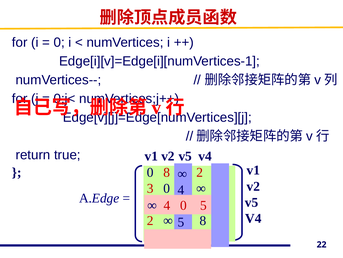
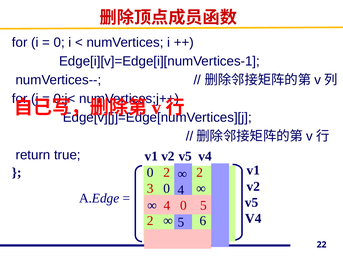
0 8: 8 -> 2 (167, 172)
8: 8 -> 6 (203, 220)
